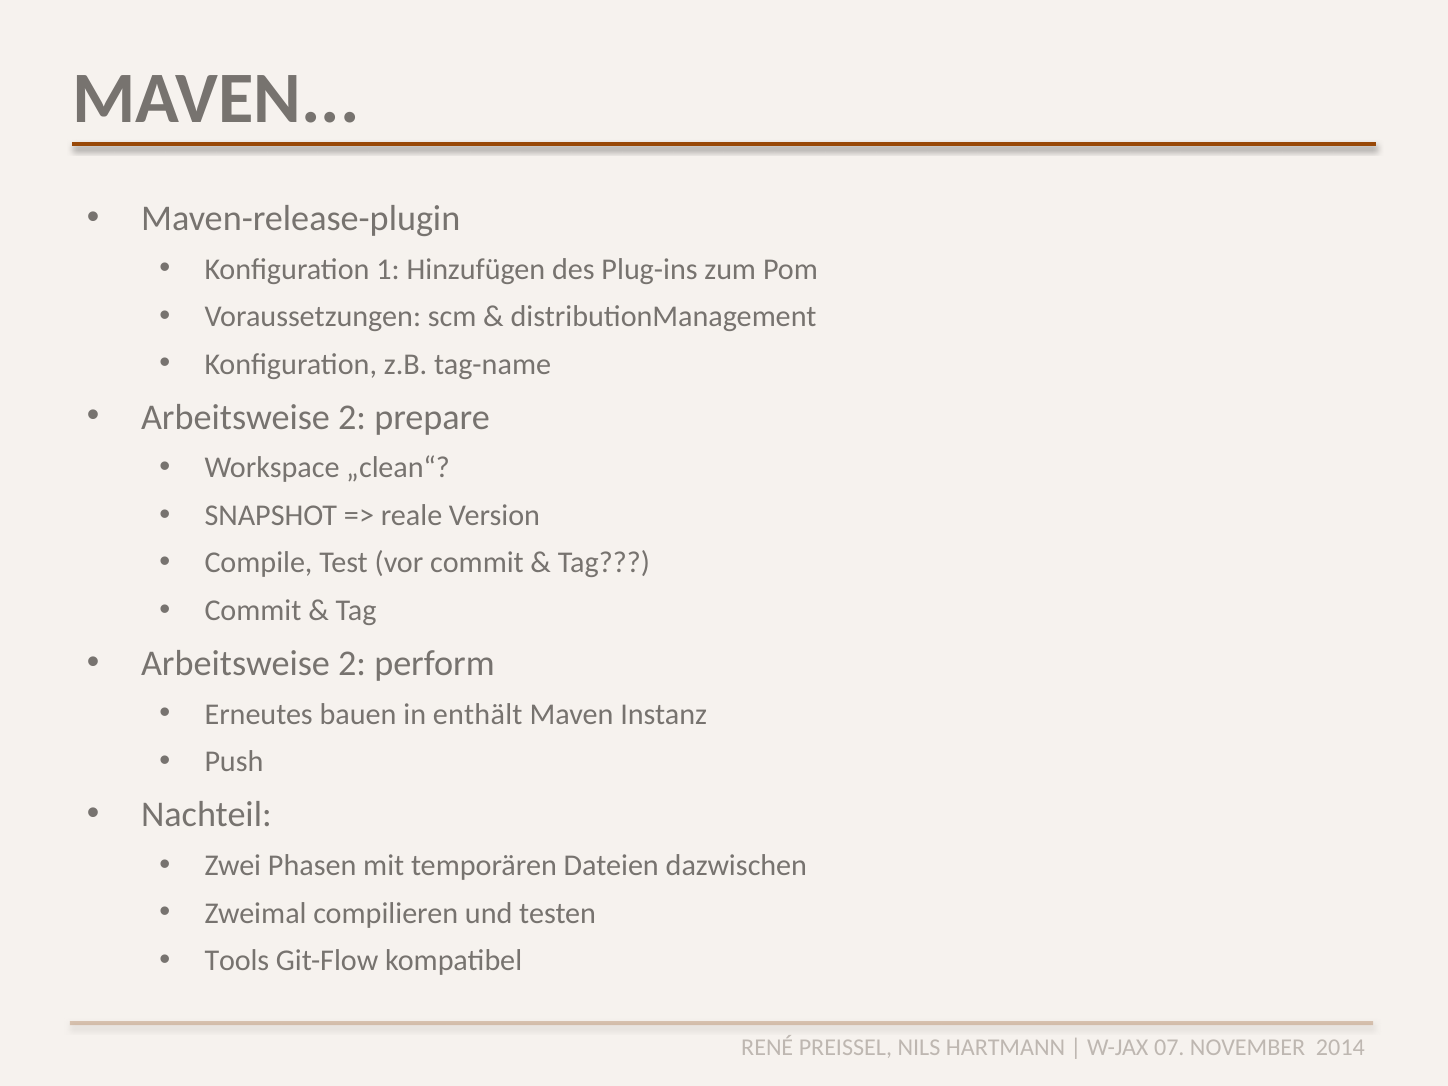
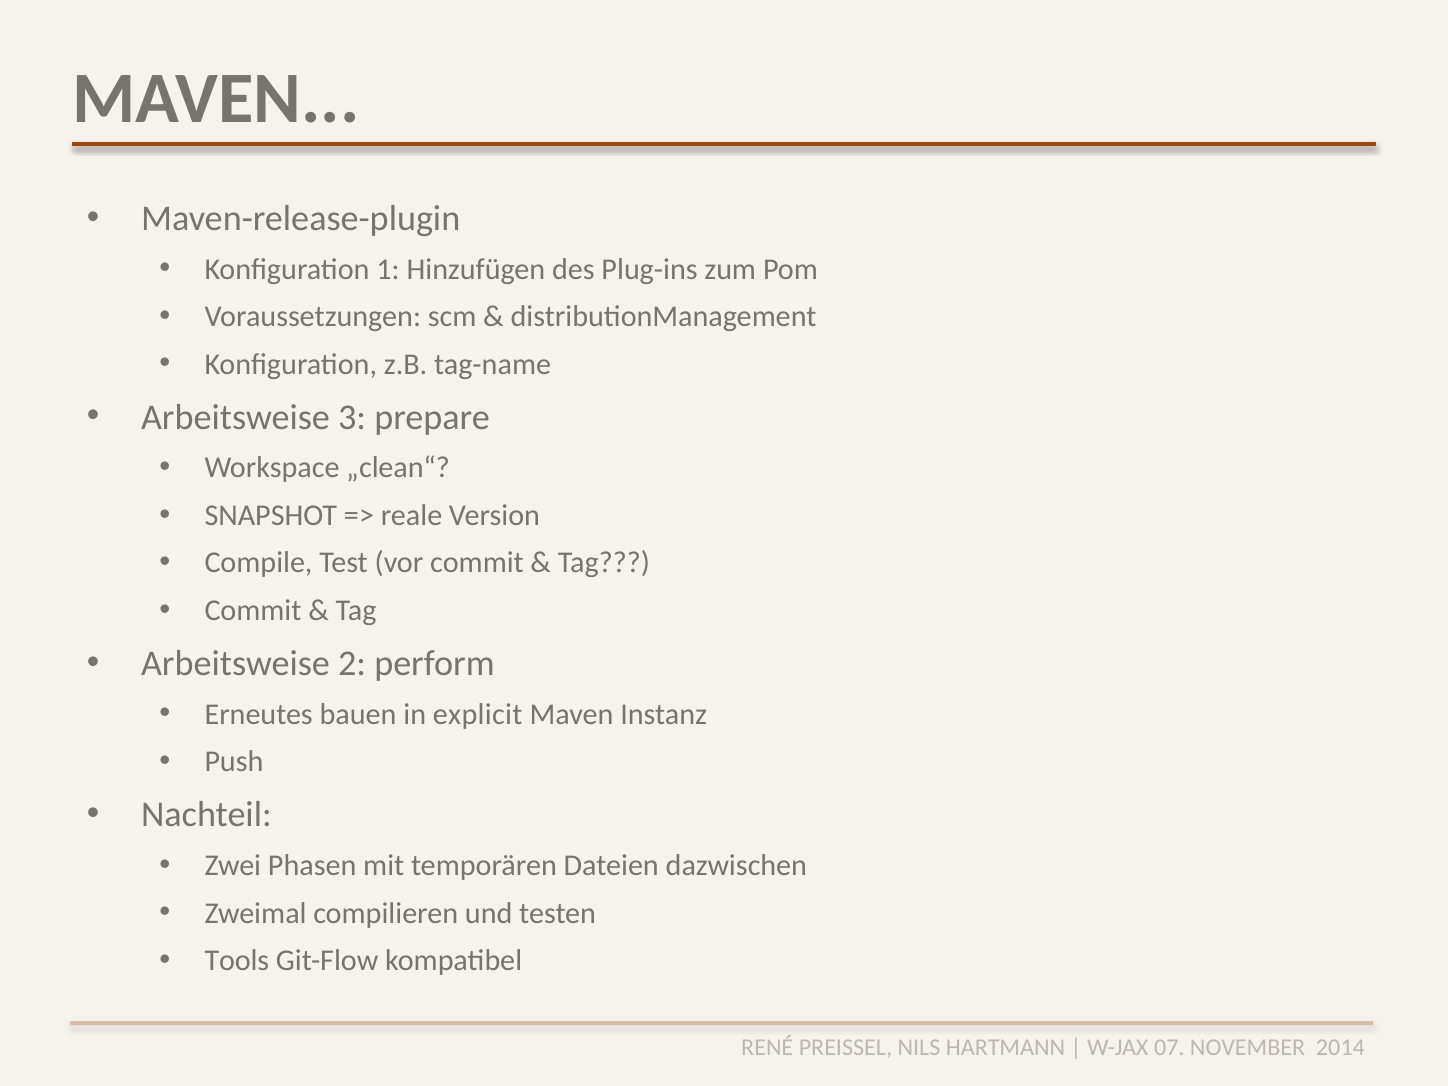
2: 2 -> 3 (352, 417)
enthält: enthält -> explicit (478, 714)
